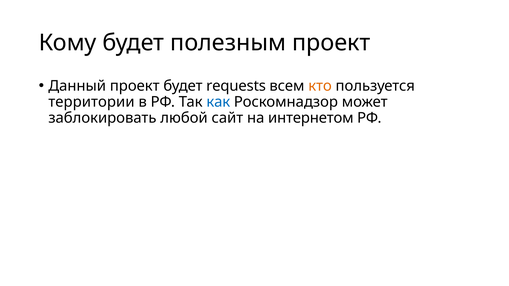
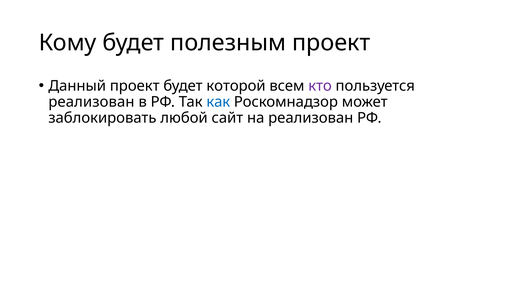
requests: requests -> которой (236, 86)
кто colour: orange -> purple (320, 86)
территории: территории -> реализован (91, 102)
на интернетом: интернетом -> реализован (311, 118)
